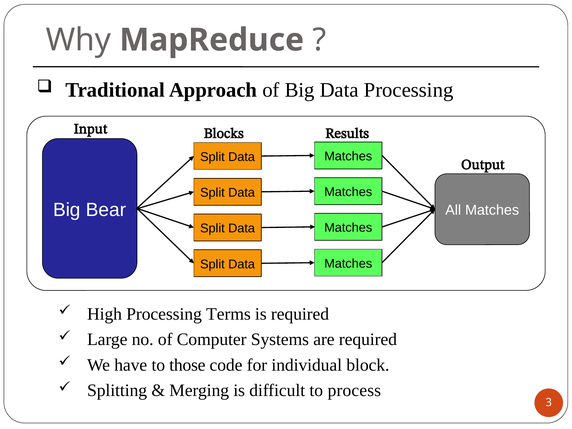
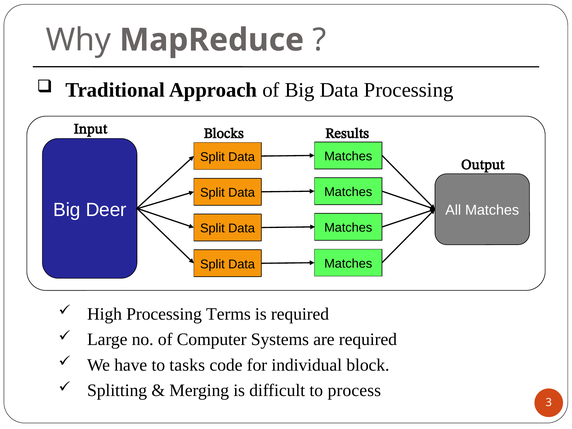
Bear: Bear -> Deer (106, 210)
those: those -> tasks (187, 365)
